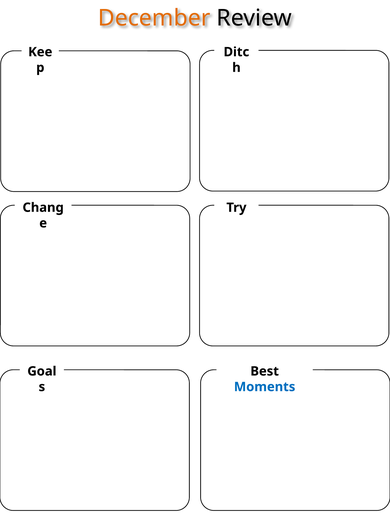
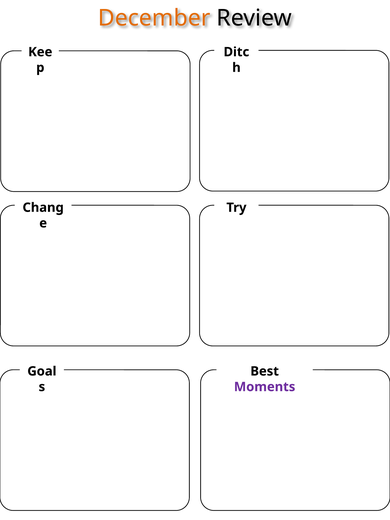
Moments colour: blue -> purple (265, 387)
